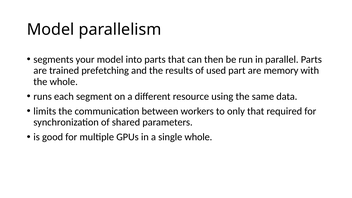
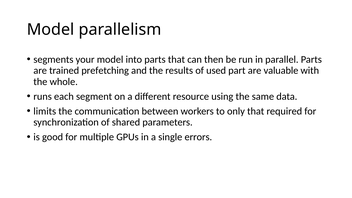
memory: memory -> valuable (281, 71)
single whole: whole -> errors (198, 137)
